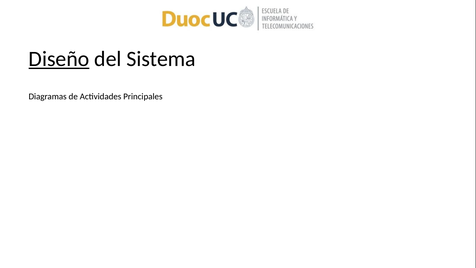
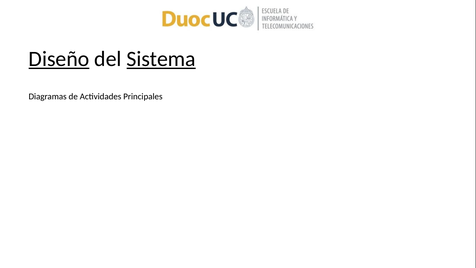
Sistema underline: none -> present (161, 59)
